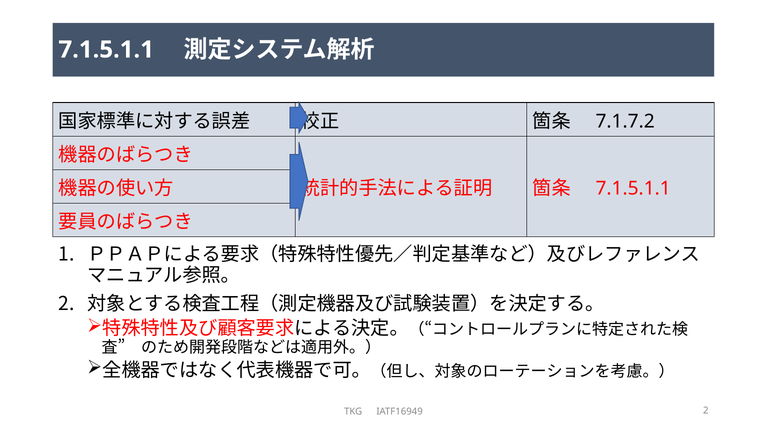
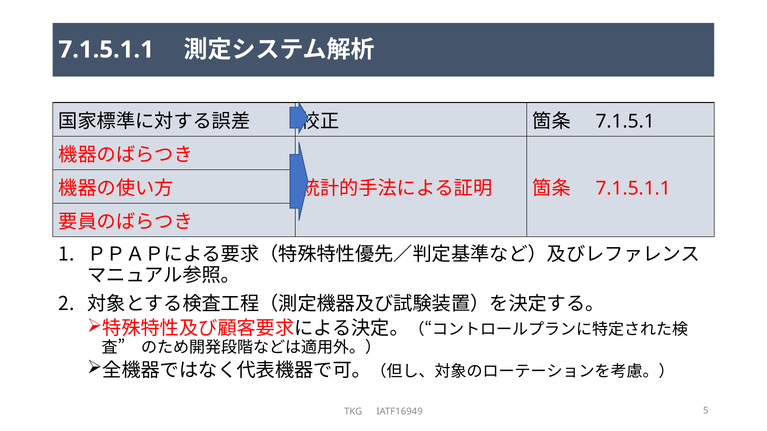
7.1.7.2: 7.1.7.2 -> 7.1.5.1 (625, 121)
IATF16949 2: 2 -> 5 (706, 411)
